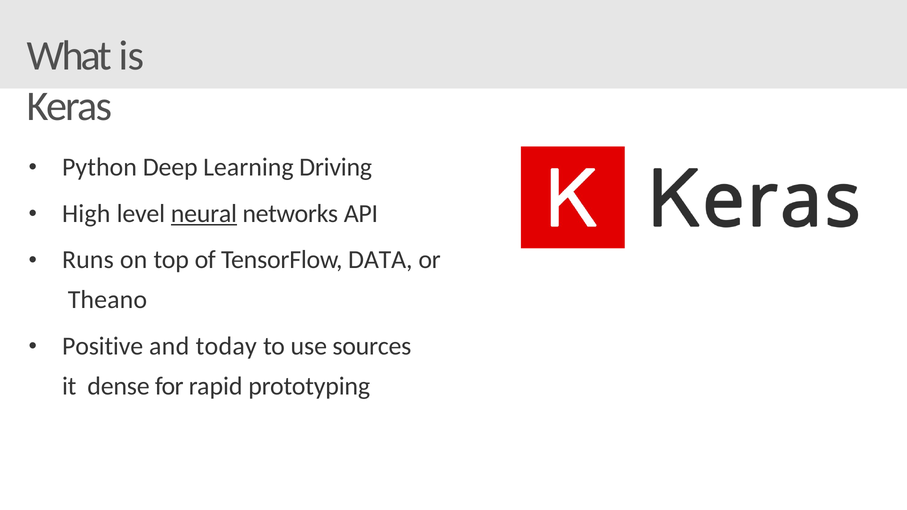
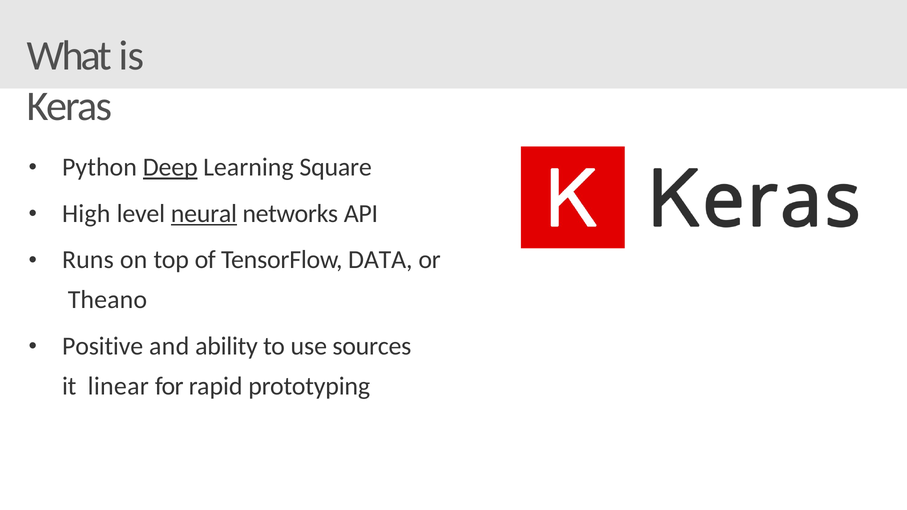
Deep underline: none -> present (170, 167)
Driving: Driving -> Square (336, 167)
today: today -> ability (226, 346)
dense: dense -> linear (118, 386)
